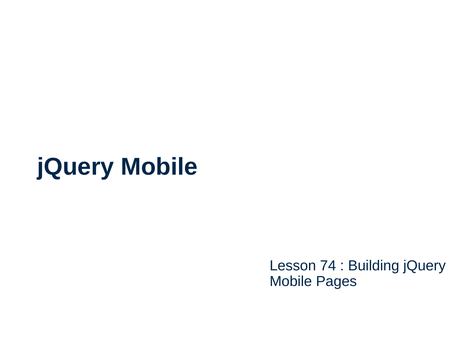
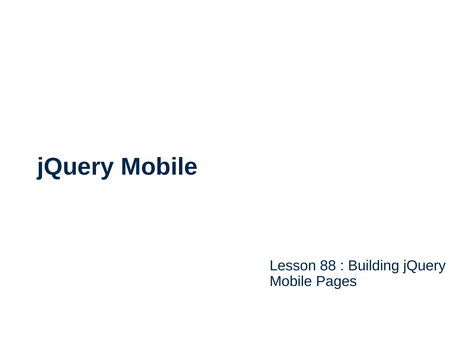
74: 74 -> 88 (328, 265)
